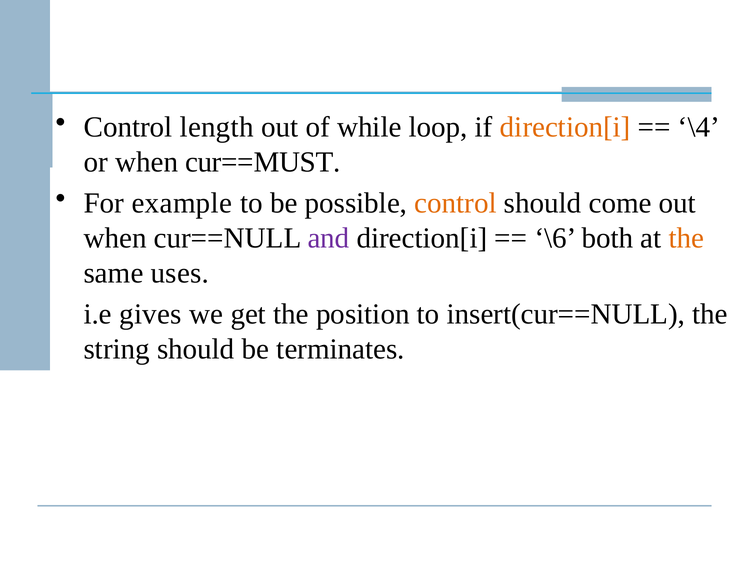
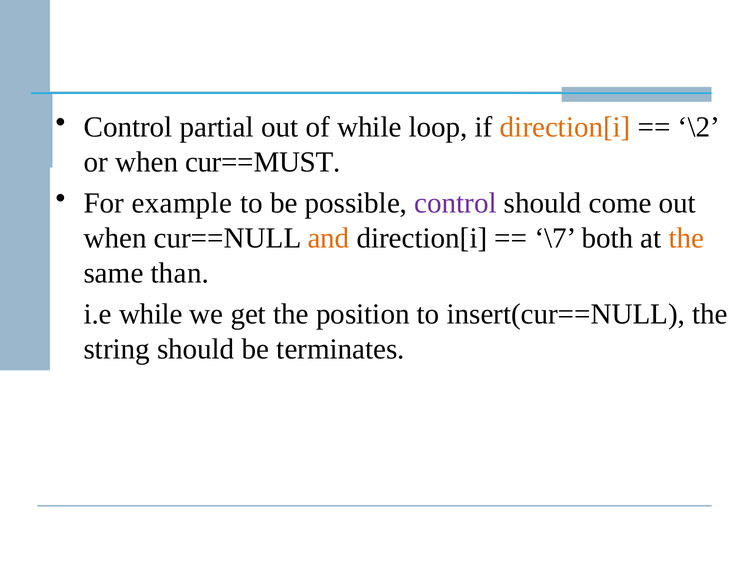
length: length -> partial (217, 127)
\4: \4 -> \2 (699, 127)
control colour: orange -> purple (456, 203)
and colour: purple -> orange (328, 238)
\6: \6 -> \7 (556, 238)
uses: uses -> than (180, 273)
i.e gives: gives -> while (151, 314)
